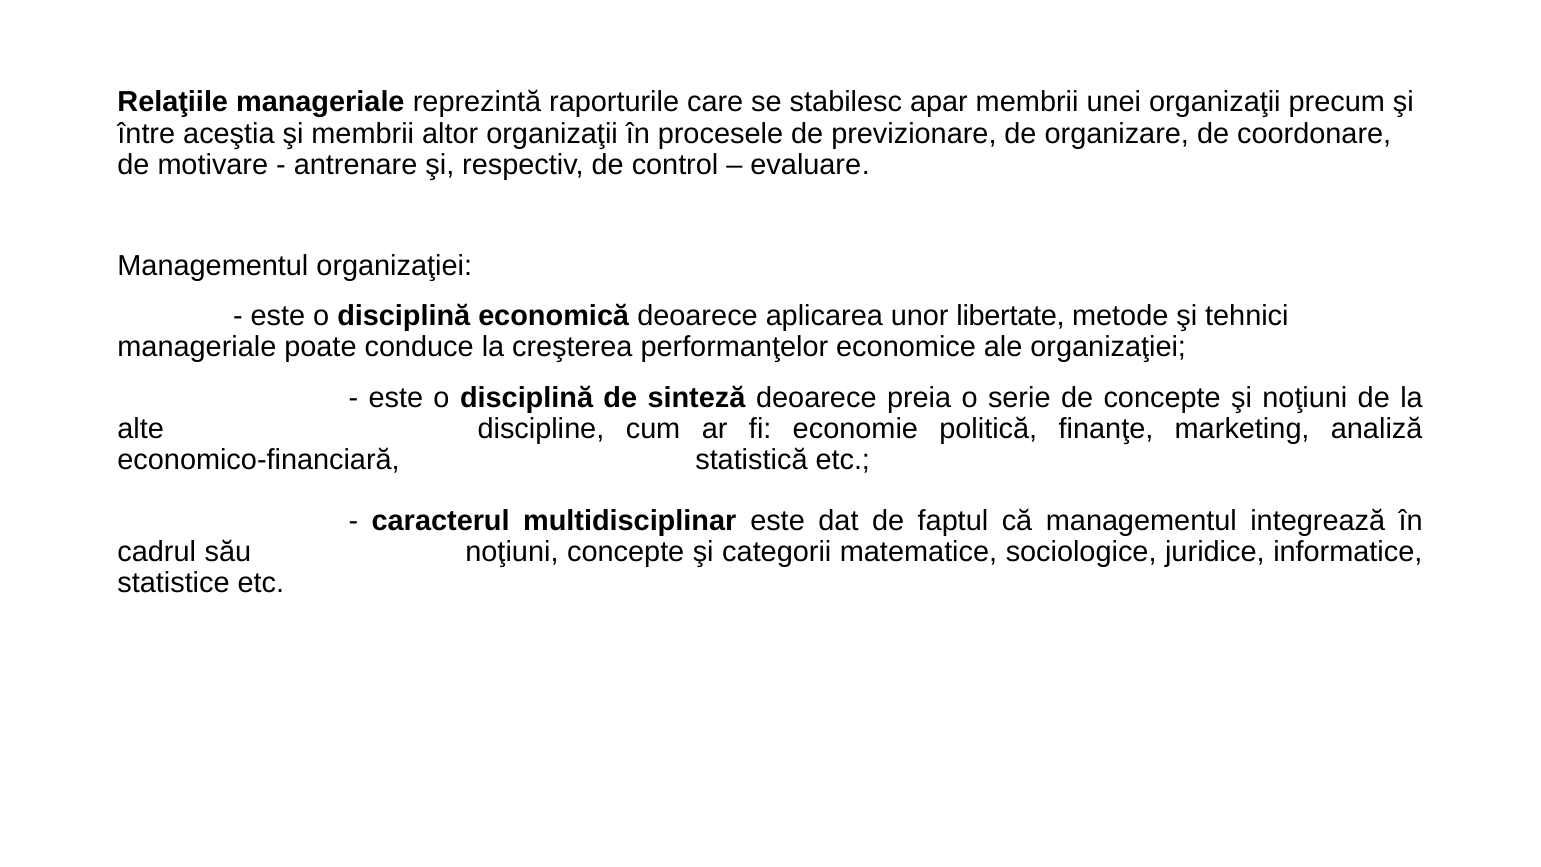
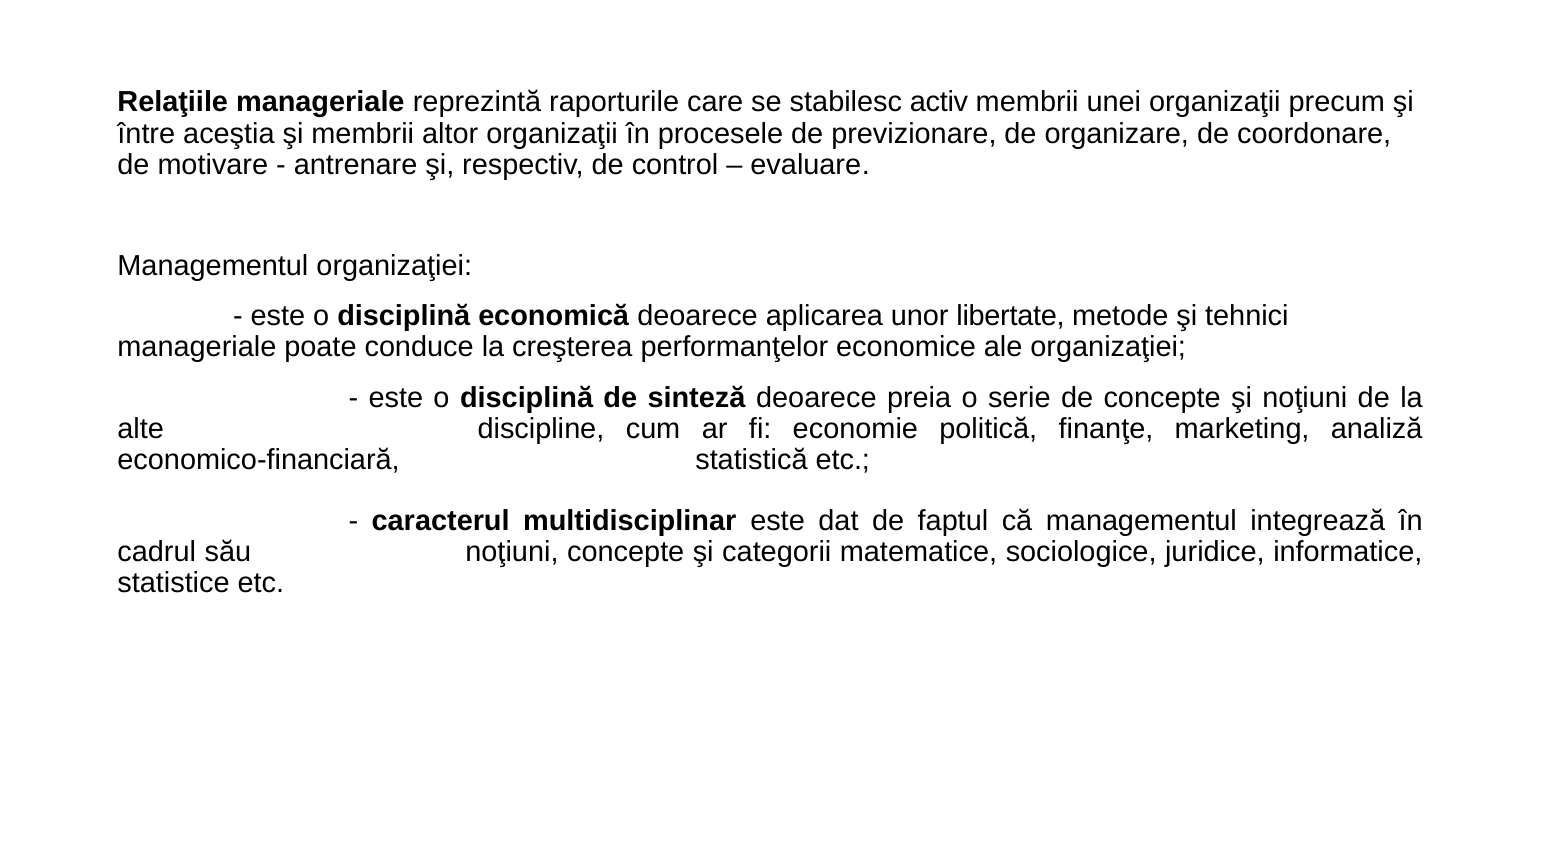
apar: apar -> activ (939, 102)
